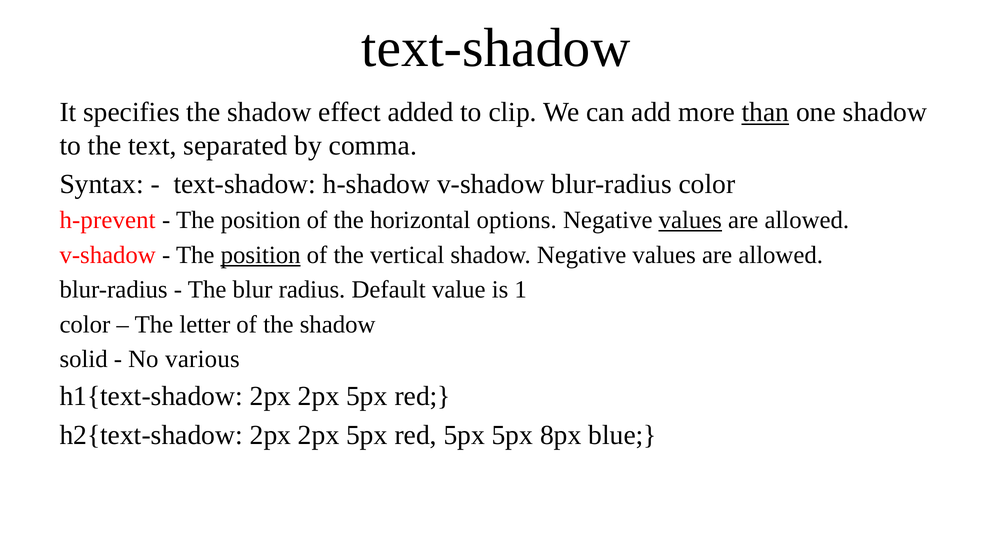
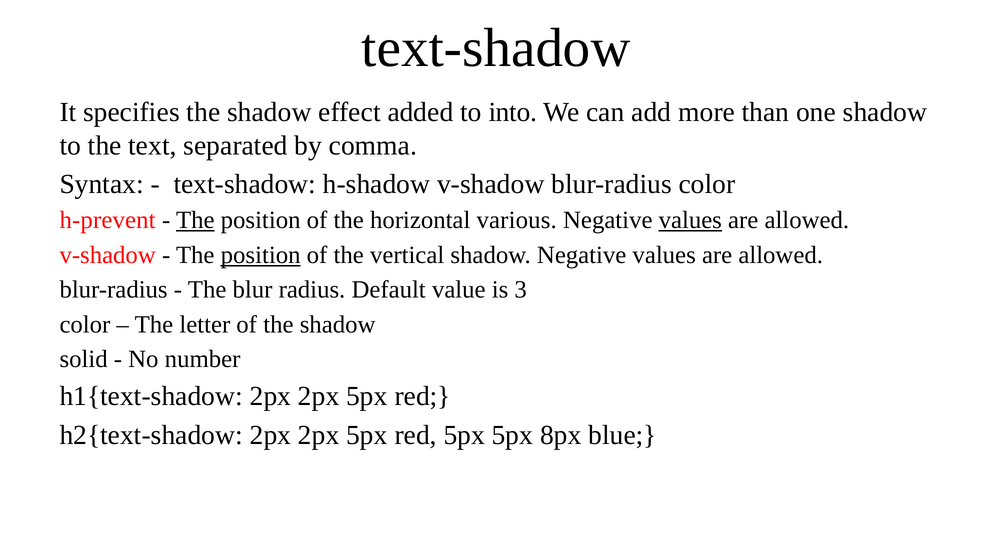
clip: clip -> into (513, 112)
than underline: present -> none (765, 112)
The underline: none -> present (195, 220)
options: options -> various (517, 220)
1: 1 -> 3 (521, 290)
various: various -> number (203, 359)
